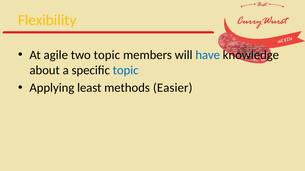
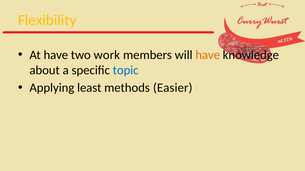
At agile: agile -> have (56, 55)
two topic: topic -> work (107, 55)
have colour: blue -> orange (208, 55)
